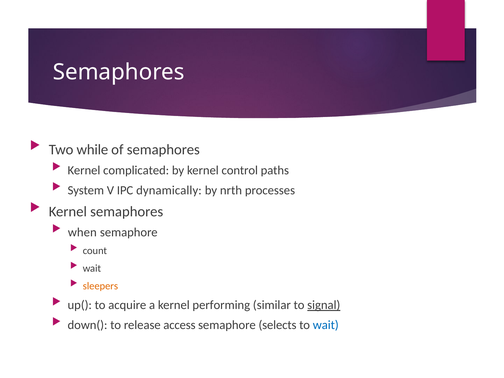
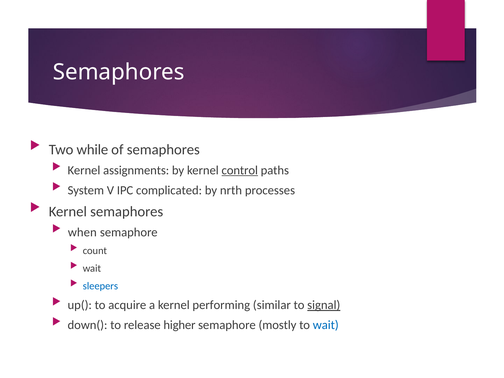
complicated: complicated -> assignments (136, 170)
control underline: none -> present (240, 170)
dynamically: dynamically -> complicated (169, 190)
sleepers colour: orange -> blue (100, 286)
access: access -> higher (179, 325)
selects: selects -> mostly (277, 325)
